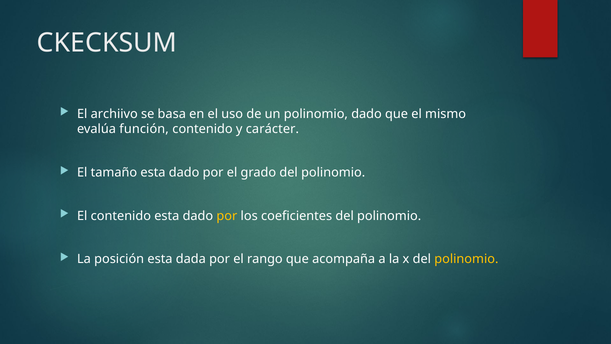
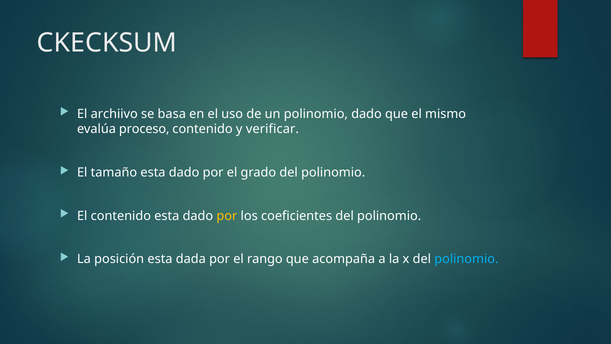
función: función -> proceso (144, 129)
carácter: carácter -> verificar (272, 129)
polinomio colour: yellow -> light blue (466, 259)
